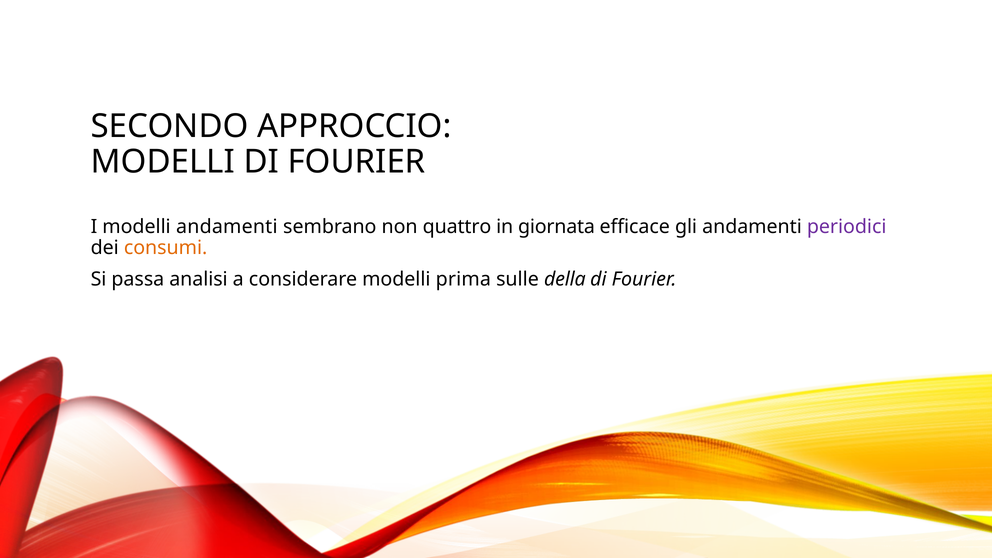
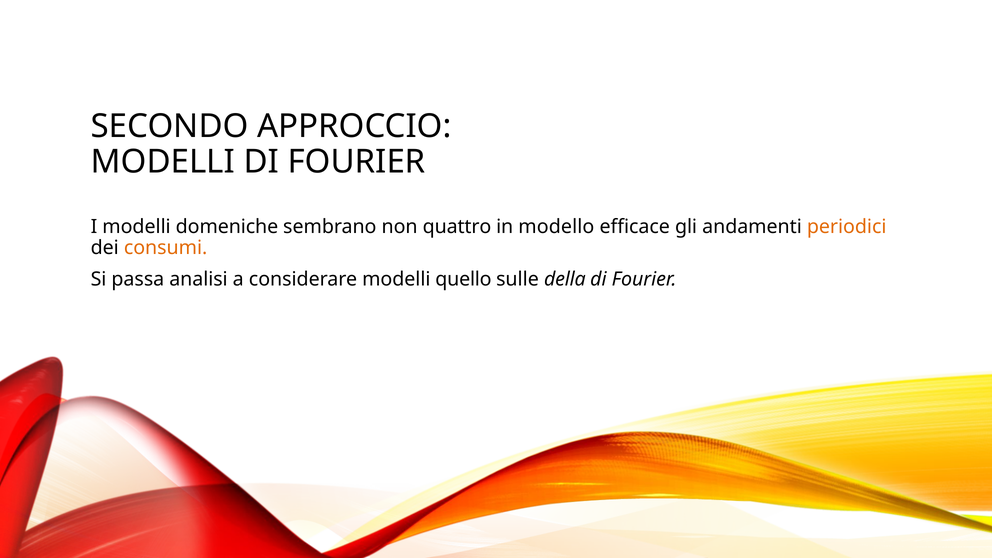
modelli andamenti: andamenti -> domeniche (227, 227)
giornata: giornata -> modello (556, 227)
periodici colour: purple -> orange (847, 227)
prima: prima -> quello (463, 279)
